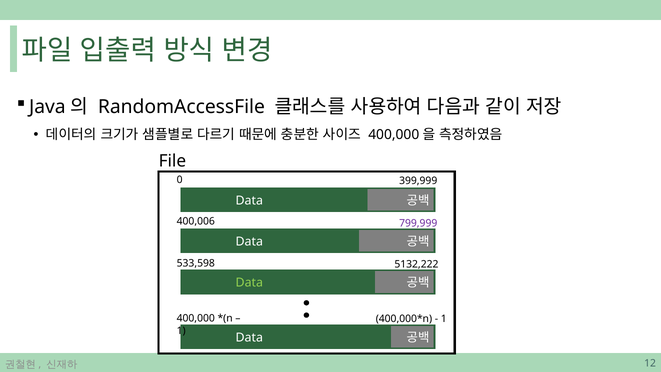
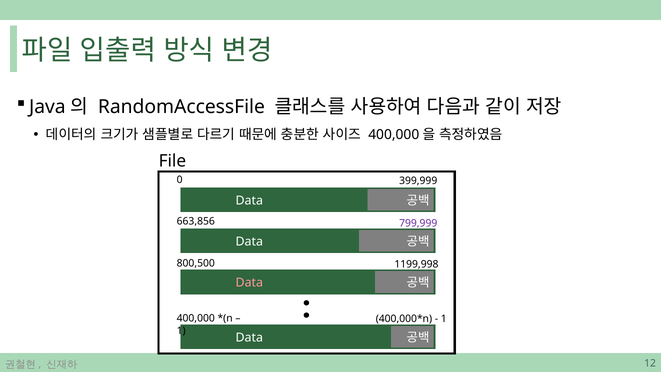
400,006: 400,006 -> 663,856 (196, 221)
533,598: 533,598 -> 800,500 (196, 263)
5132,222: 5132,222 -> 1199,998 (416, 264)
Data colour: light green -> pink (249, 283)
